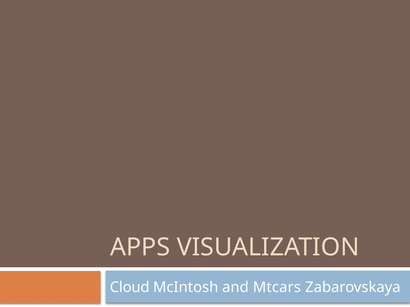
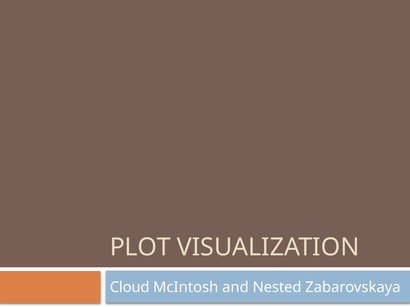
APPS: APPS -> PLOT (140, 248)
Mtcars: Mtcars -> Nested (277, 288)
